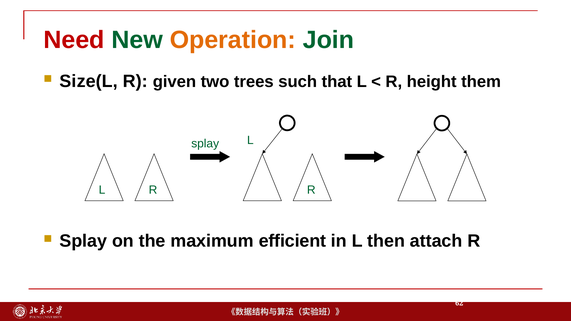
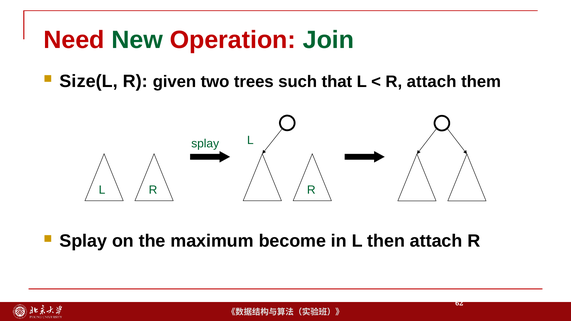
Operation colour: orange -> red (233, 40)
R height: height -> attach (432, 82)
efficient: efficient -> become (292, 241)
